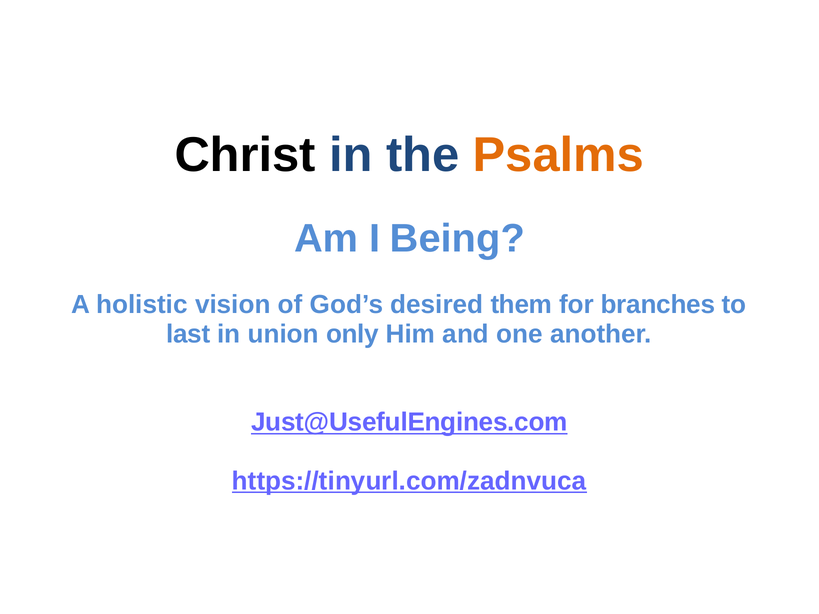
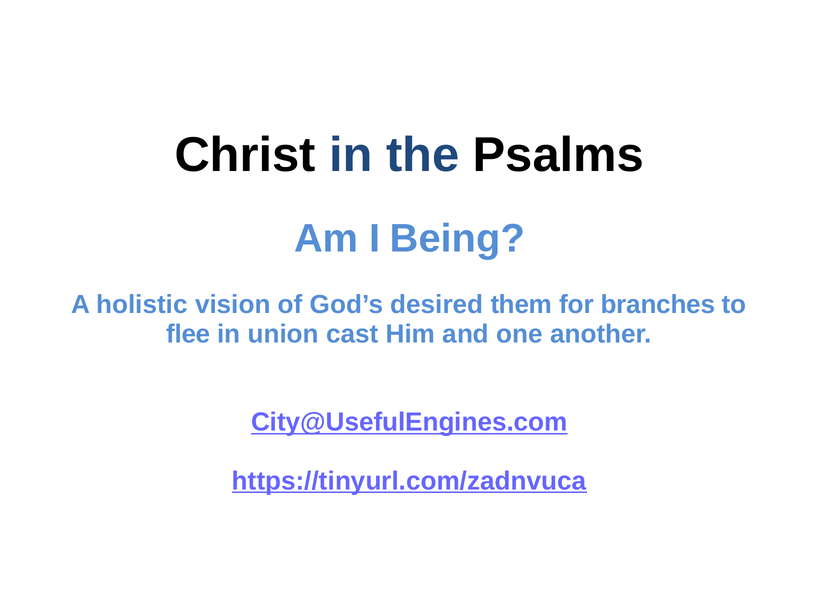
Psalms colour: orange -> black (558, 155)
last: last -> flee (188, 334)
only: only -> cast (352, 334)
Just@UsefulEngines.com: Just@UsefulEngines.com -> City@UsefulEngines.com (409, 422)
